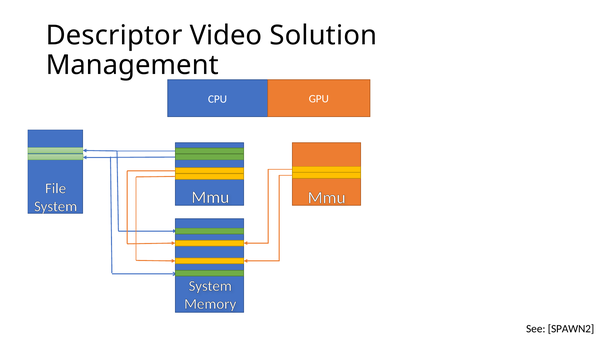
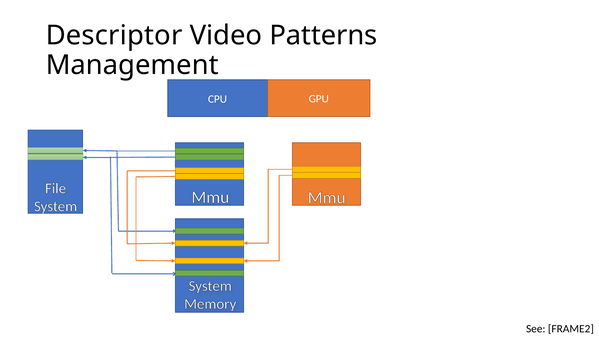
Solution: Solution -> Patterns (323, 35)
SPAWN2: SPAWN2 -> FRAME2 (571, 329)
